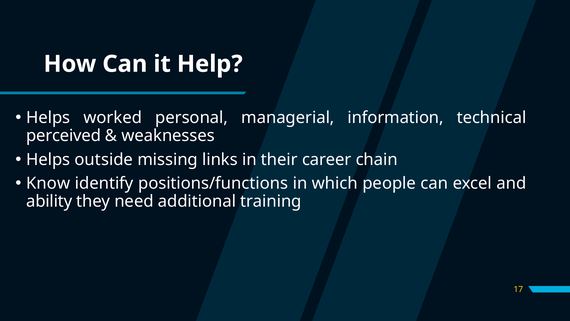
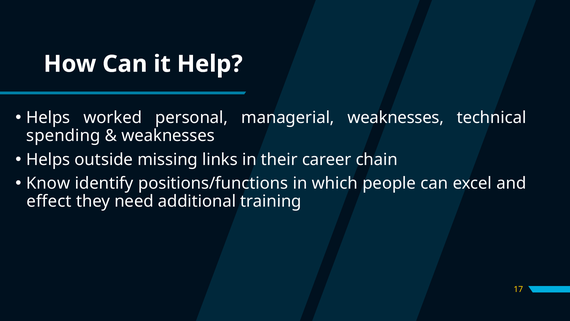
managerial information: information -> weaknesses (396, 118)
perceived: perceived -> spending (63, 135)
ability: ability -> effect (49, 201)
